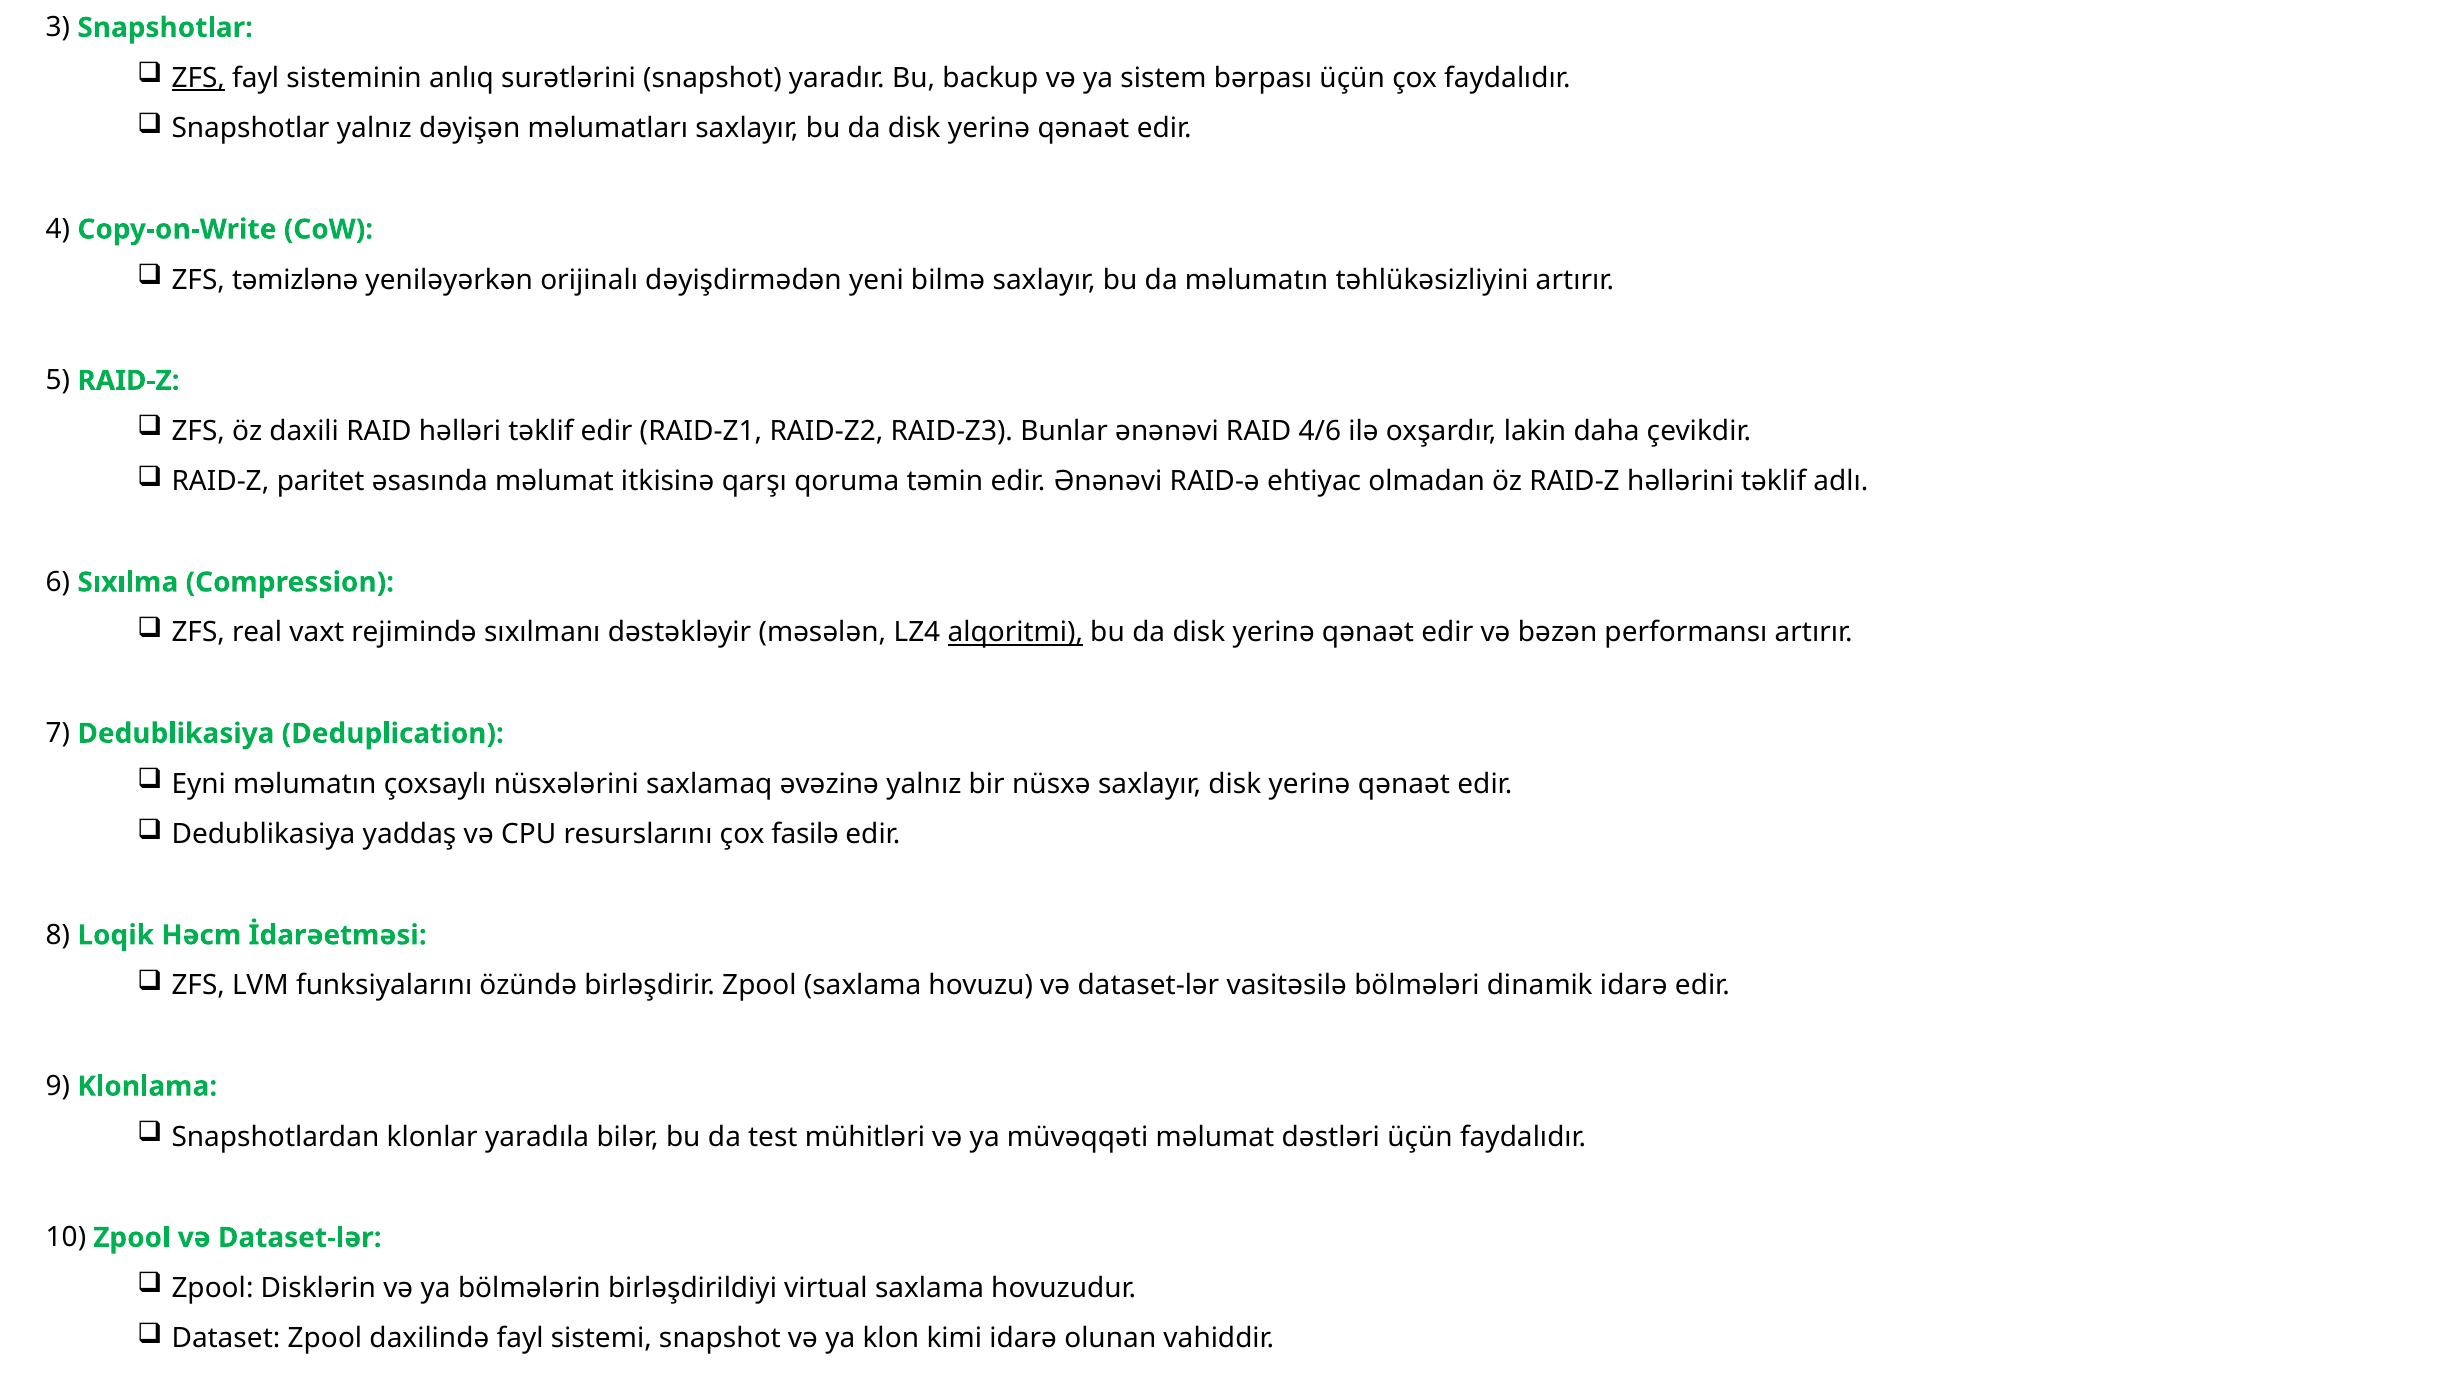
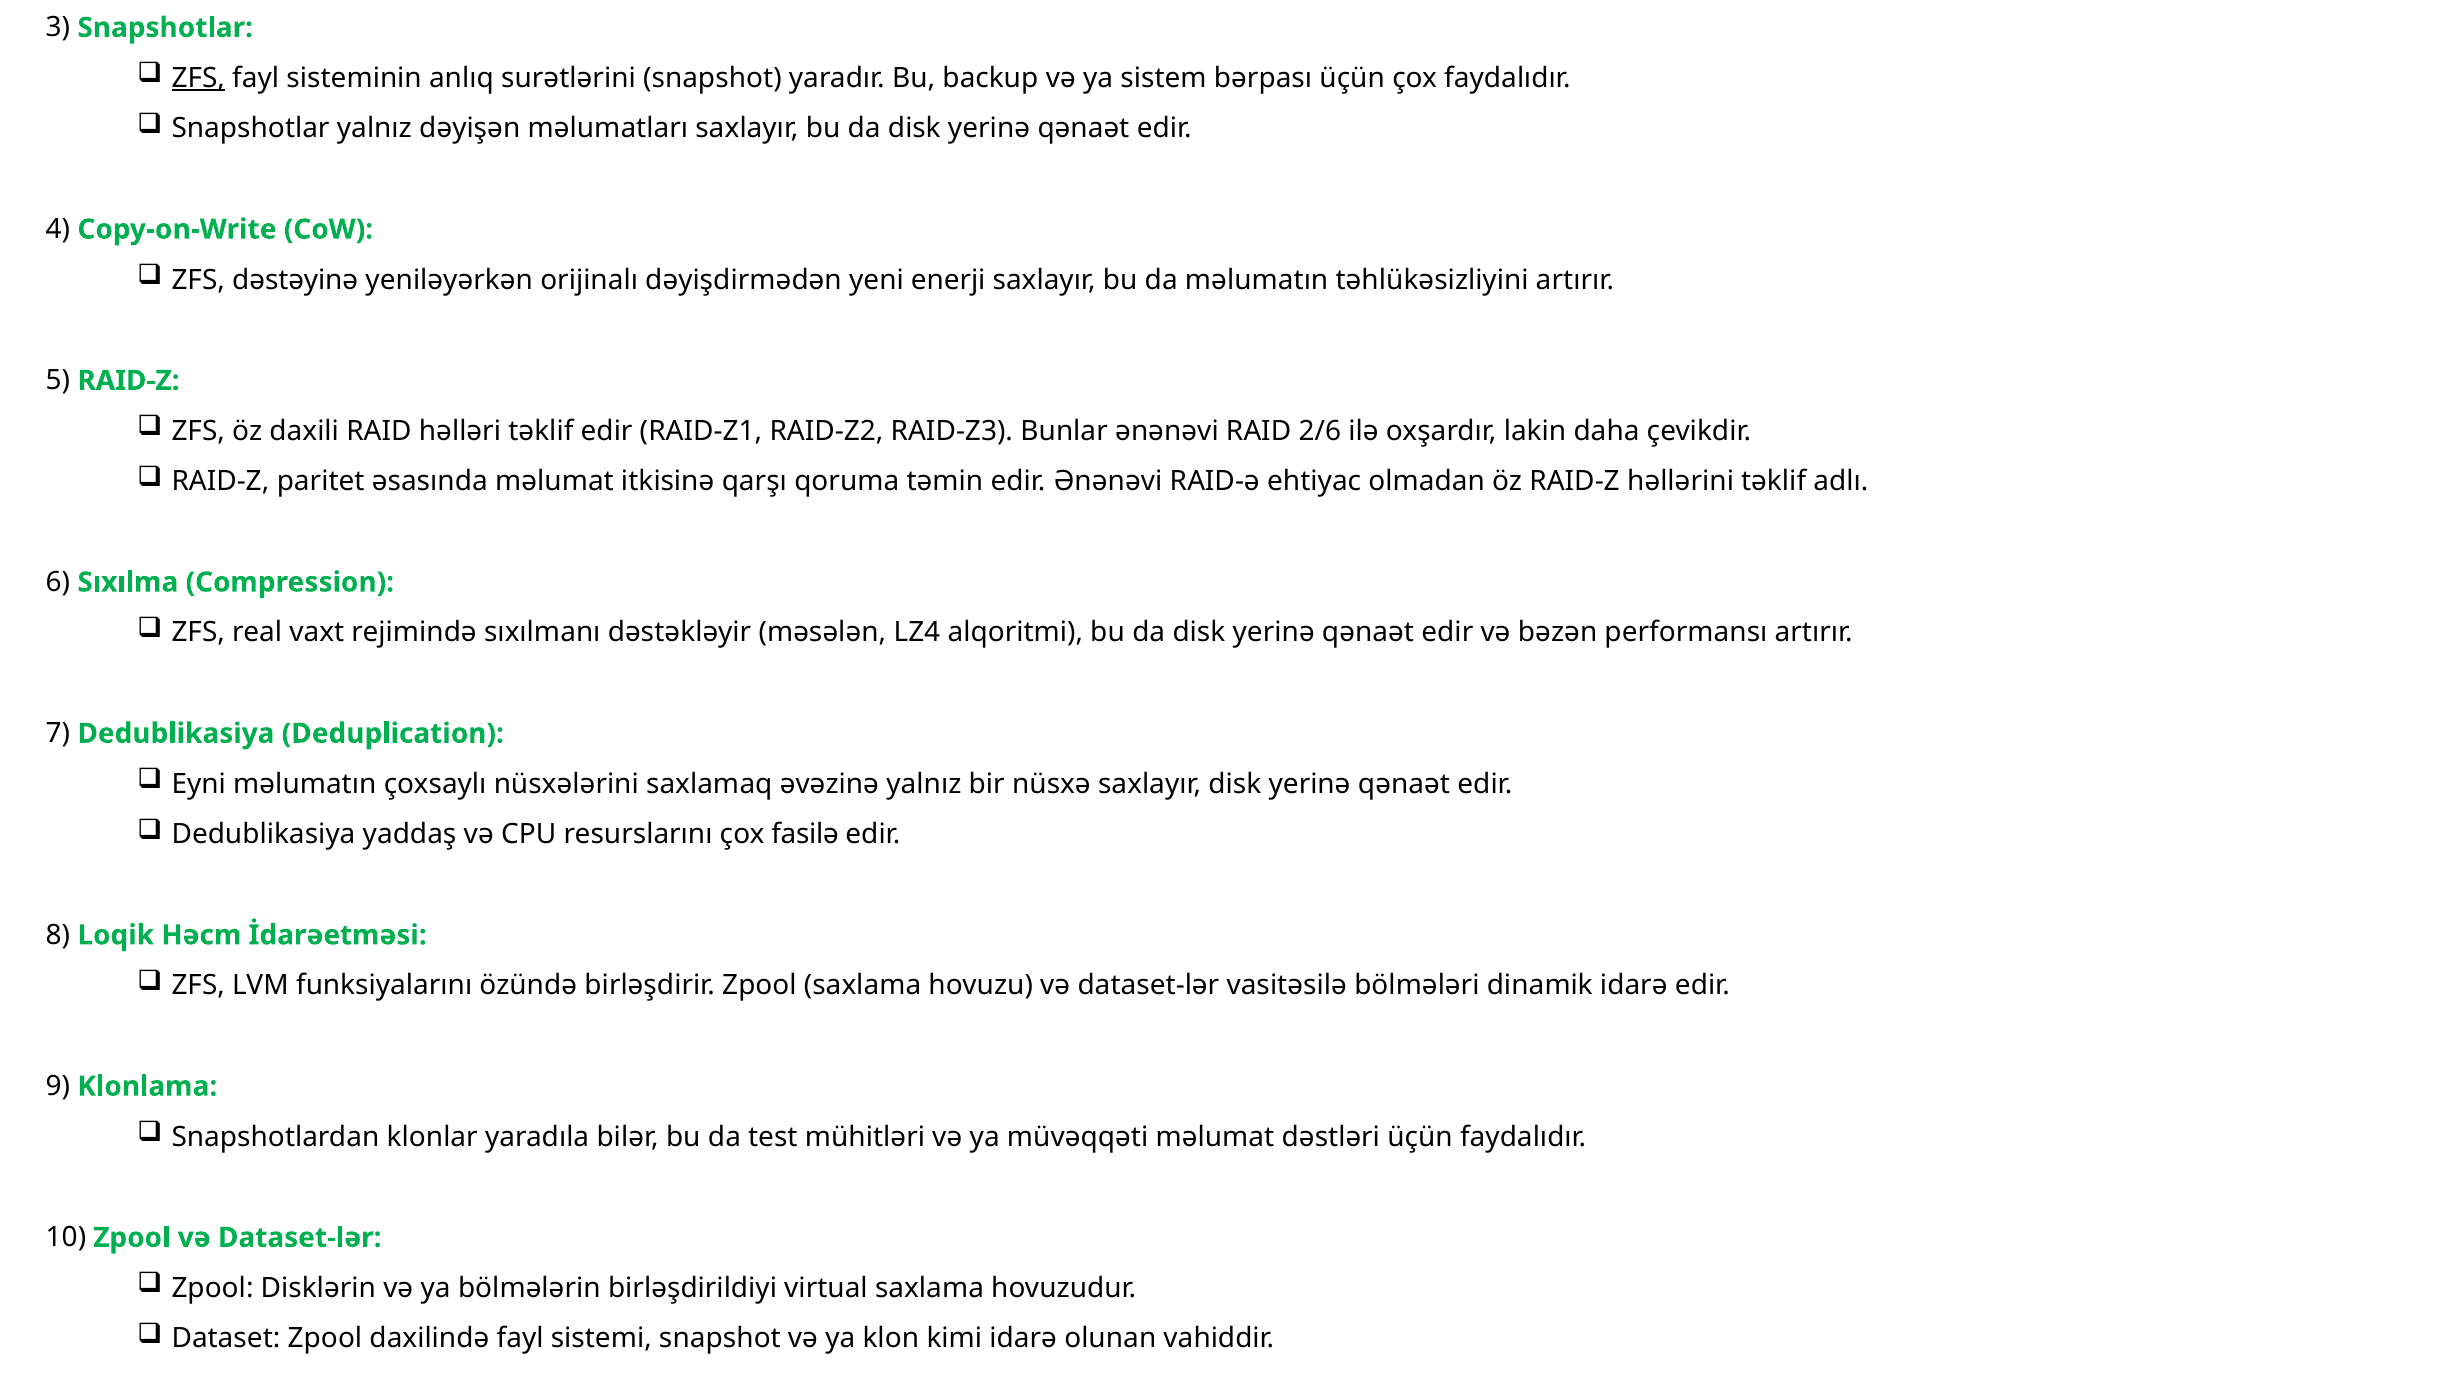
təmizlənə: təmizlənə -> dəstəyinə (295, 280)
bilmə: bilmə -> enerji (948, 280)
4/6: 4/6 -> 2/6 (1320, 431)
alqoritmi underline: present -> none (1015, 633)
